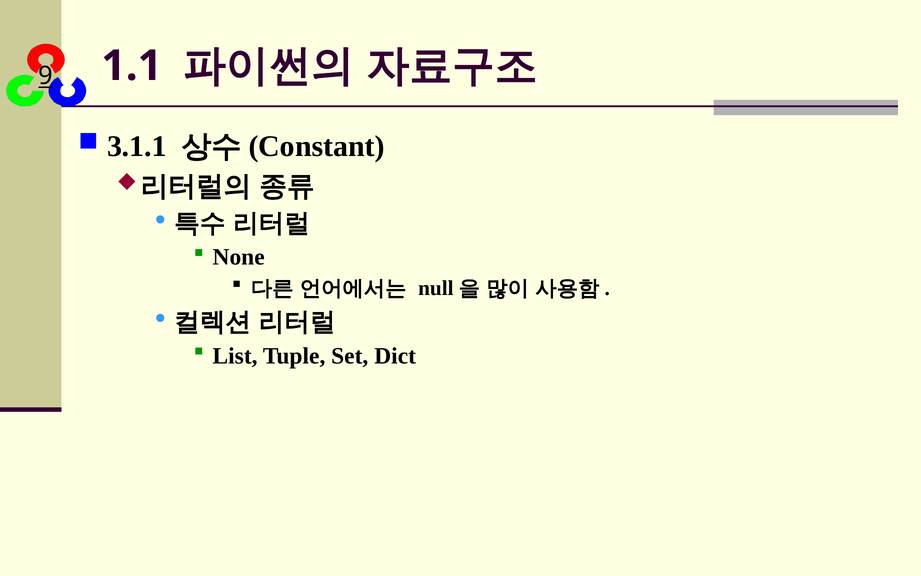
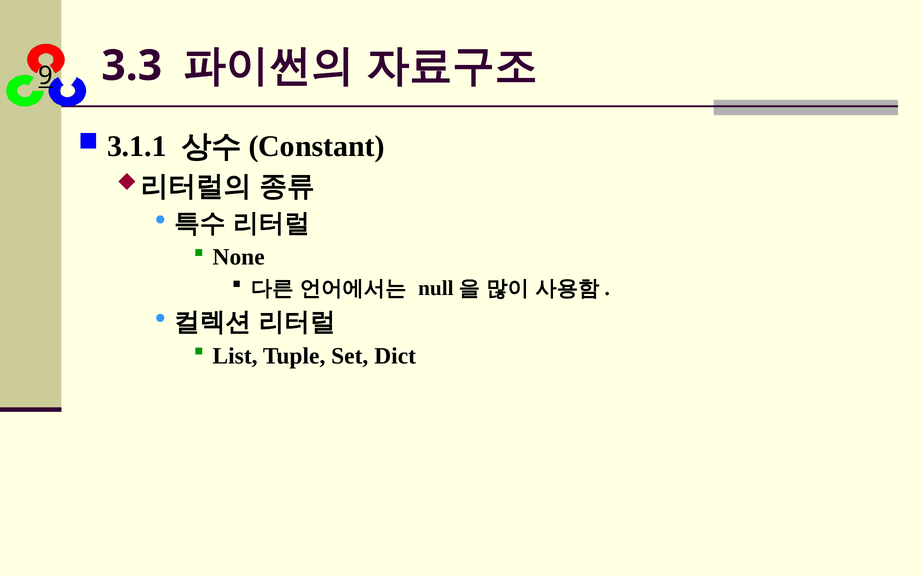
1.1: 1.1 -> 3.3 (132, 66)
